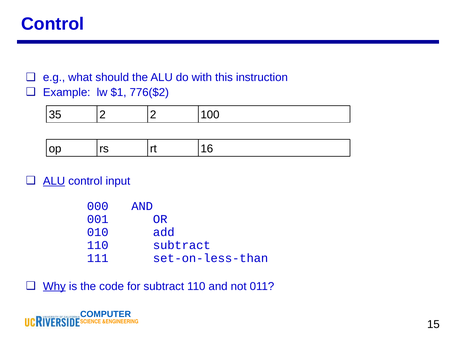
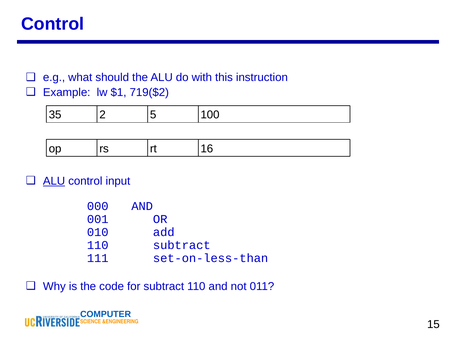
776($2: 776($2 -> 719($2 (149, 92)
2 2: 2 -> 5 (153, 115)
Why underline: present -> none (54, 286)
